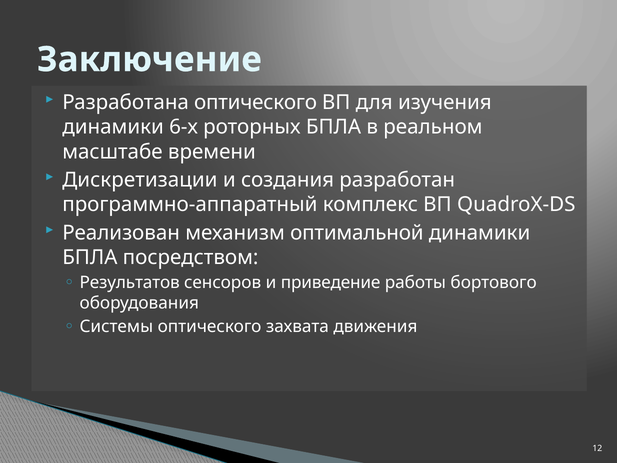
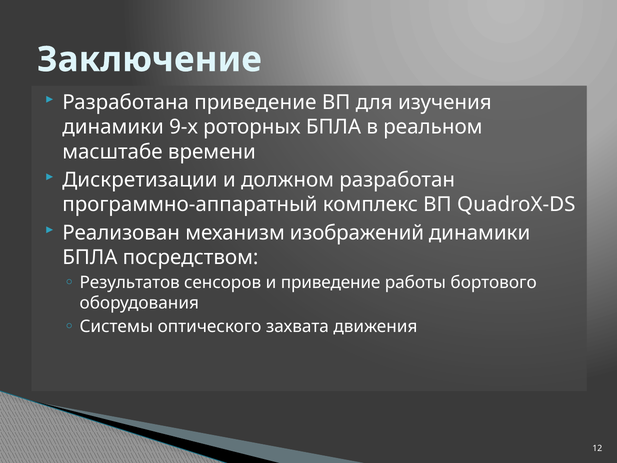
Разработана оптического: оптического -> приведение (255, 102)
6-х: 6-х -> 9-х (184, 127)
создания: создания -> должном (288, 180)
оптимальной: оптимальной -> изображений (357, 233)
